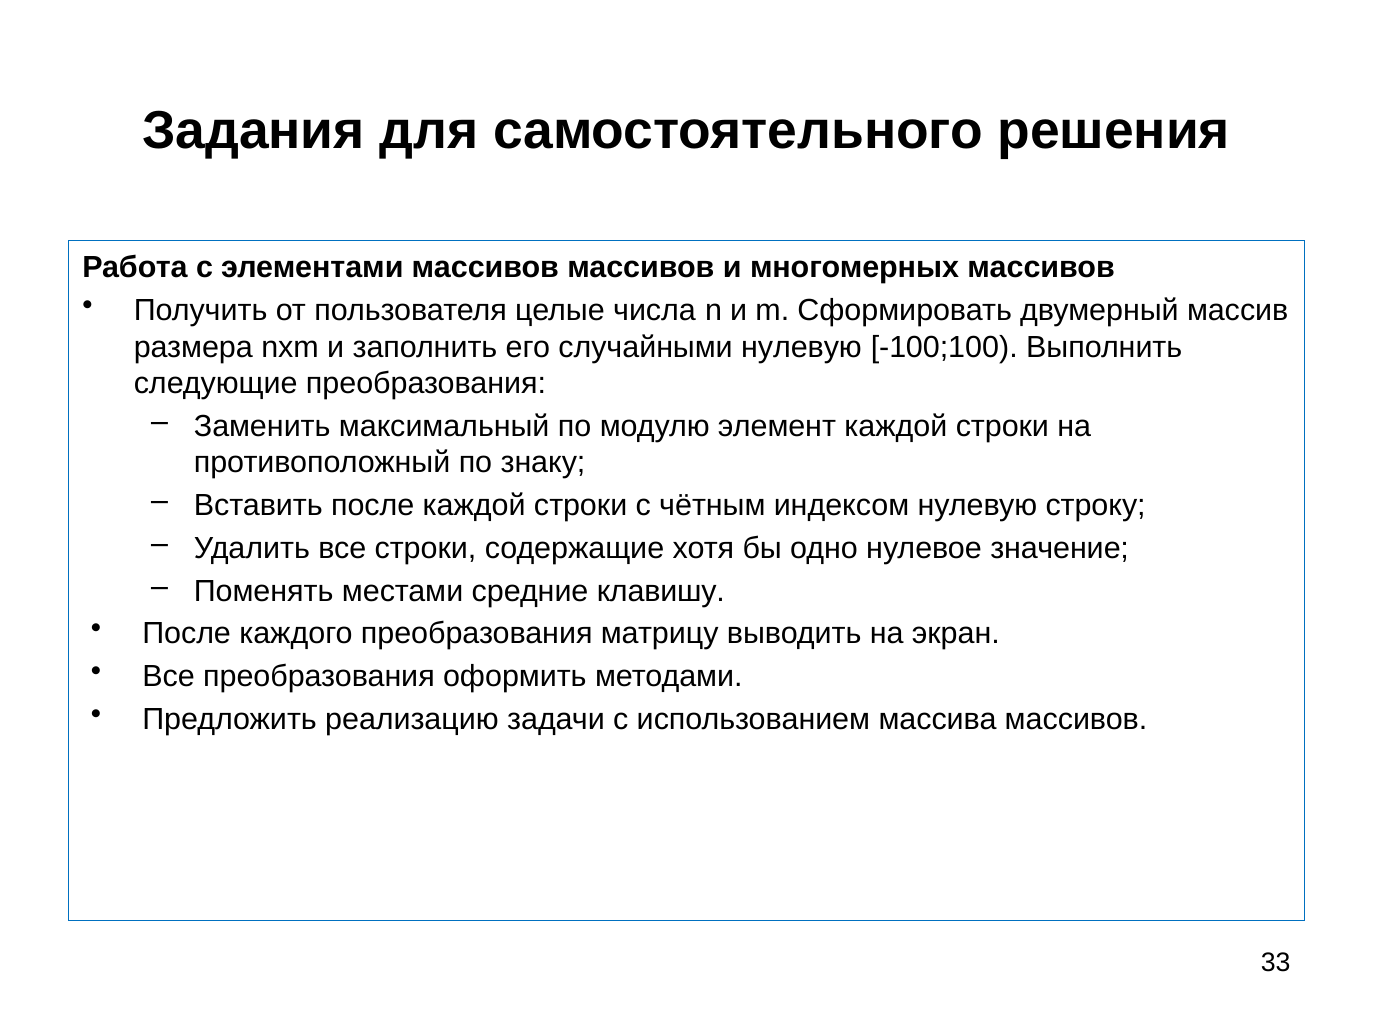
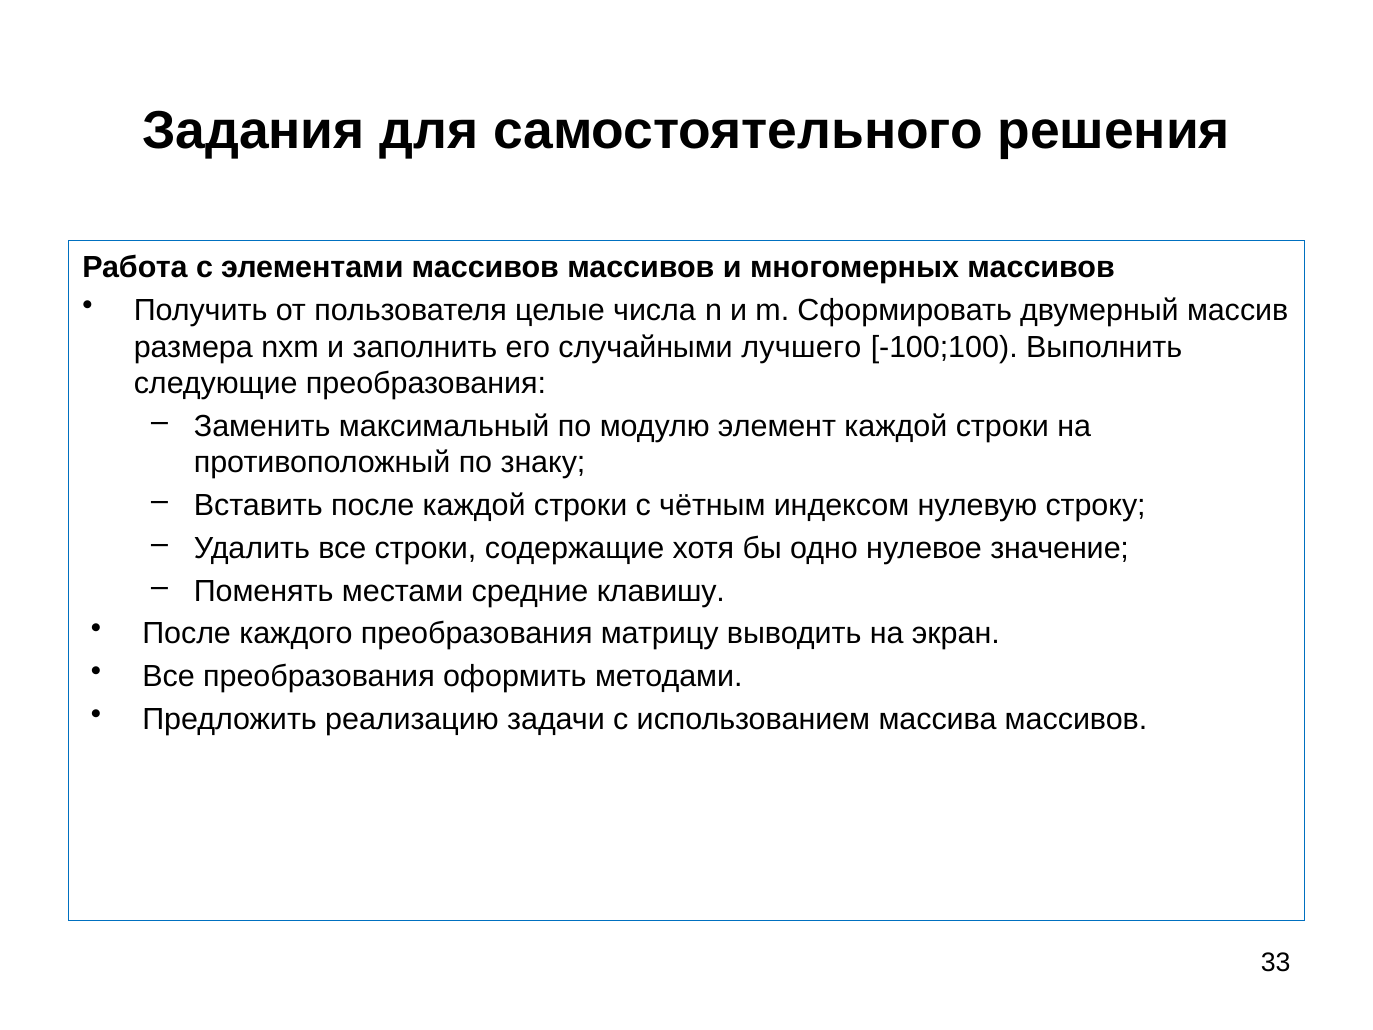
случайными нулевую: нулевую -> лучшего (801, 347)
